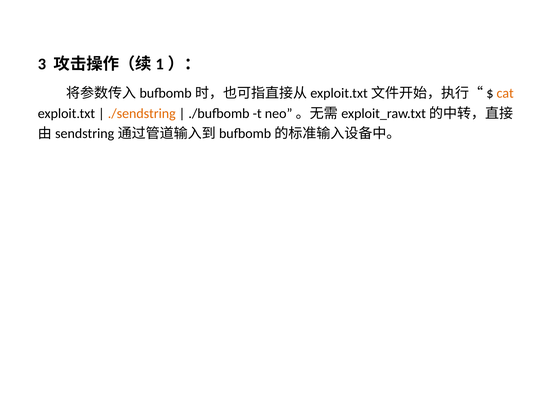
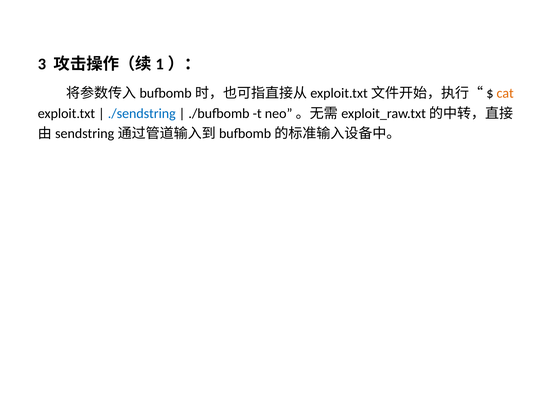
./sendstring colour: orange -> blue (142, 113)
